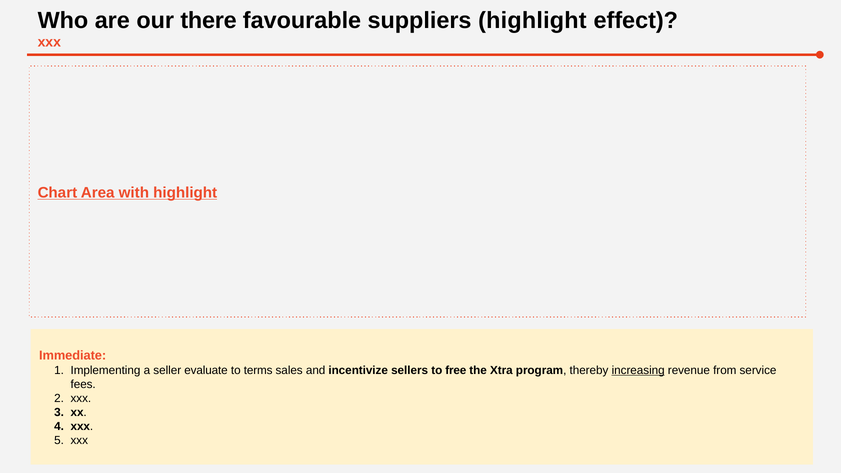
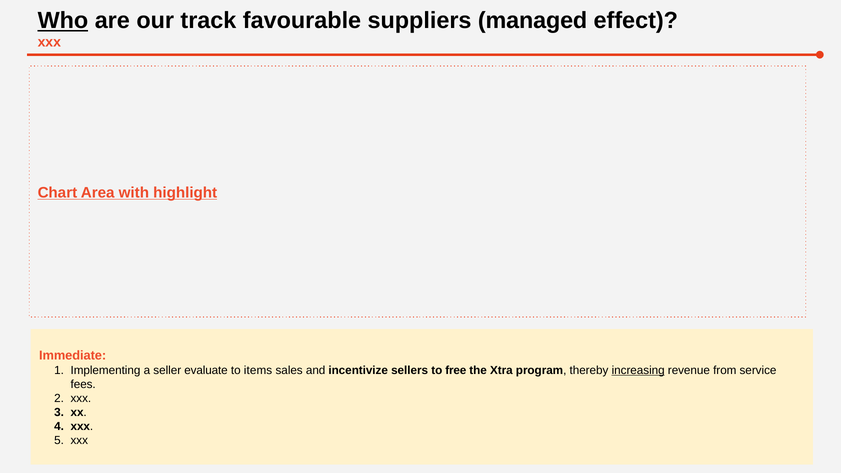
Who underline: none -> present (63, 21)
there: there -> track (208, 21)
suppliers highlight: highlight -> managed (533, 21)
terms: terms -> items (258, 370)
